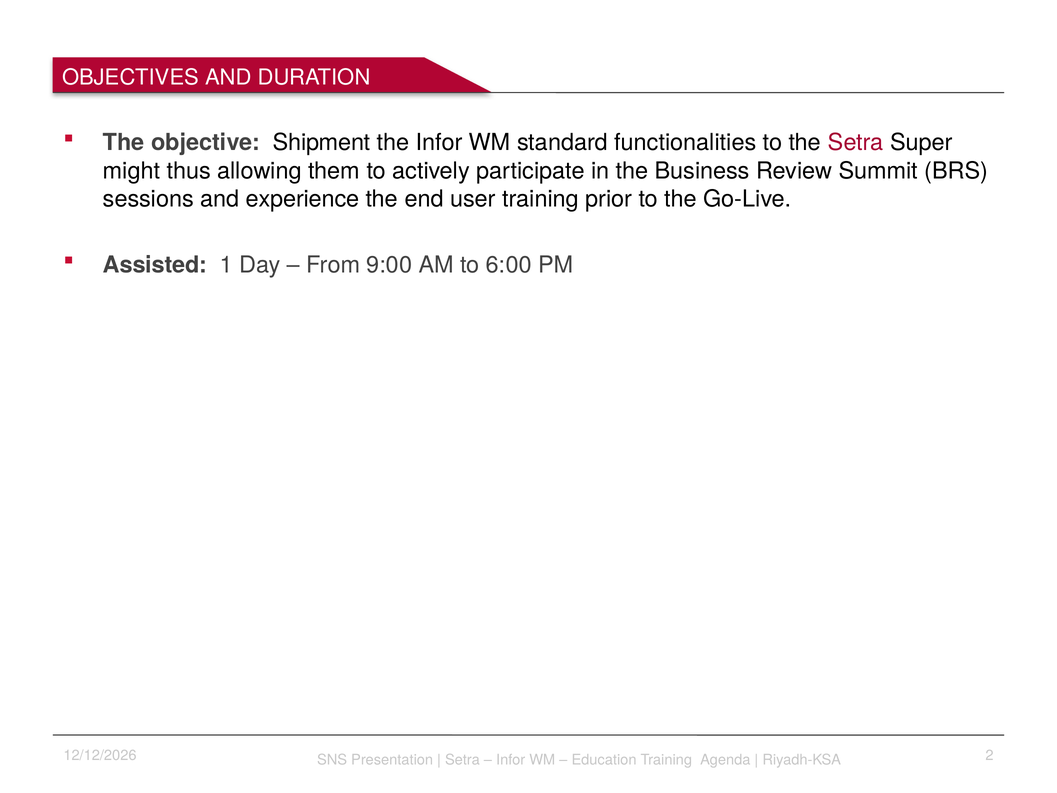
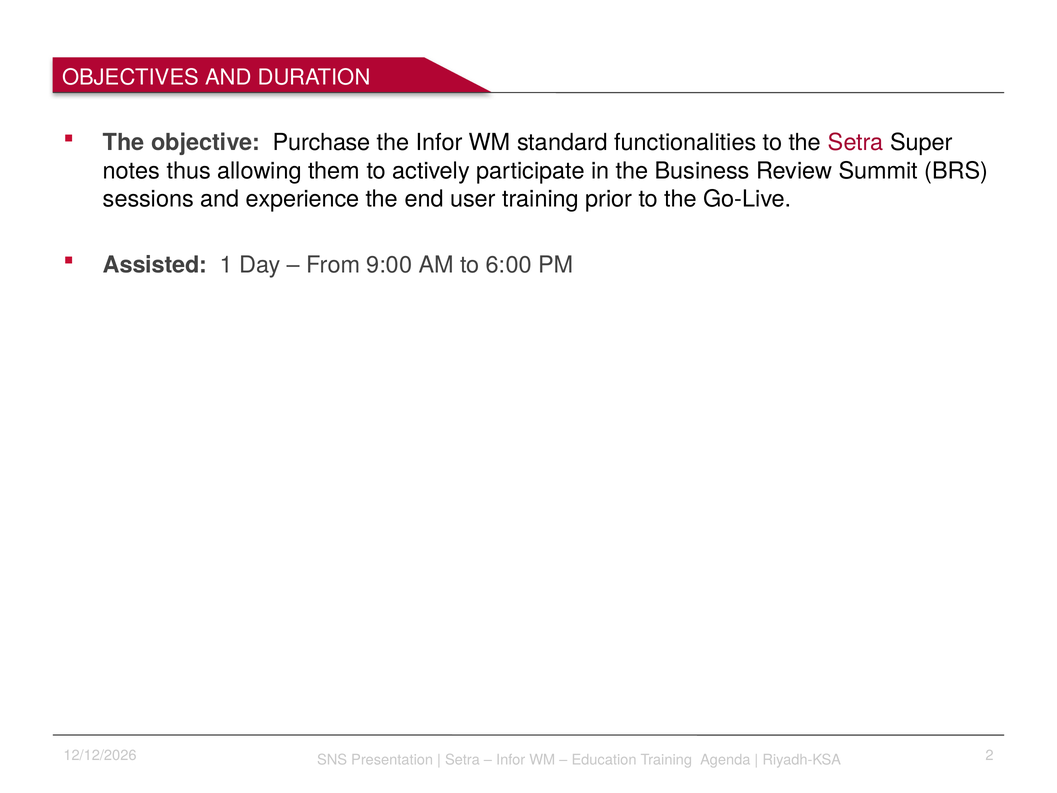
Shipment: Shipment -> Purchase (322, 143)
might: might -> notes (132, 171)
